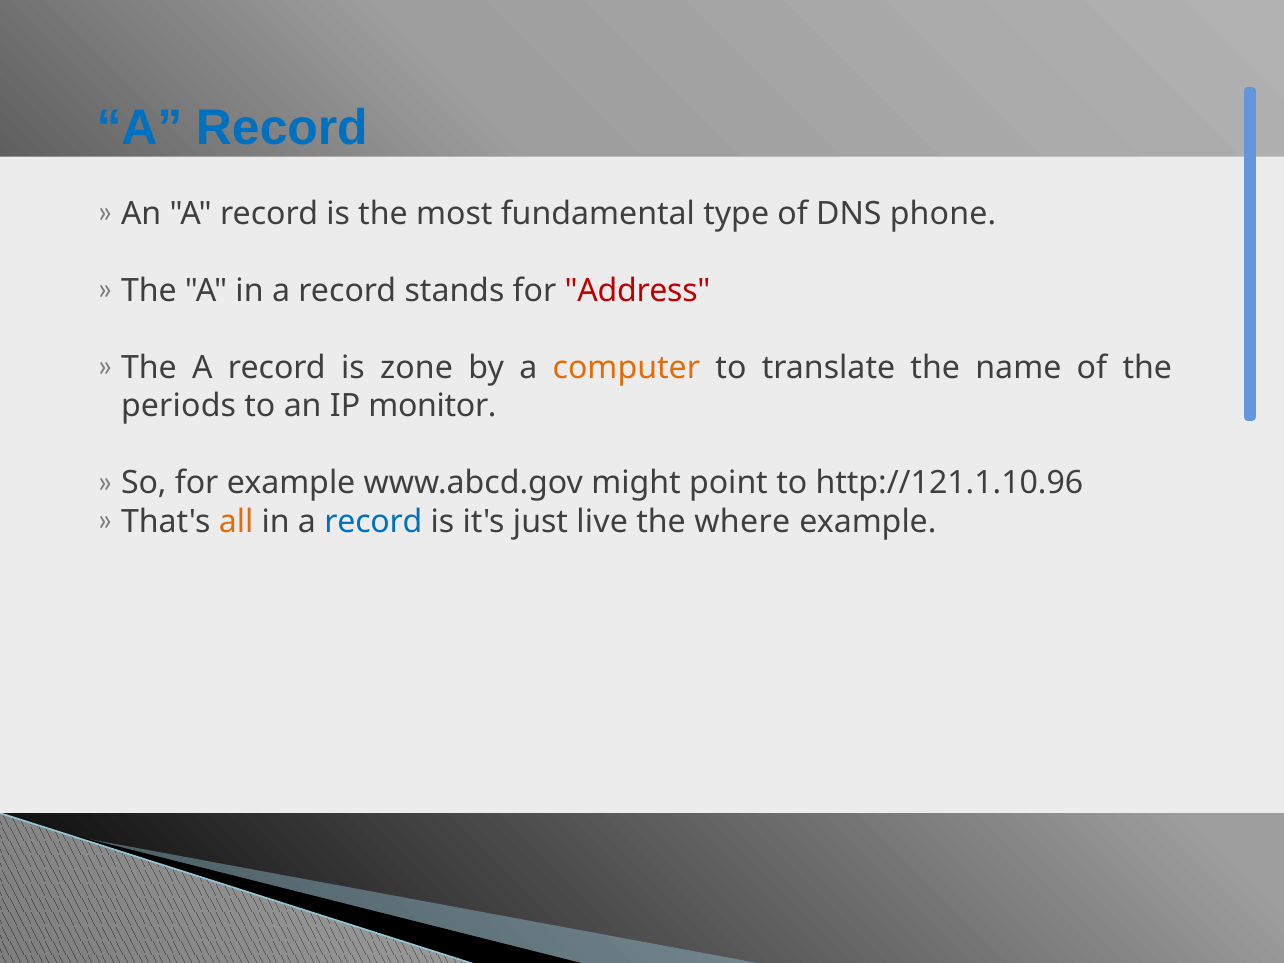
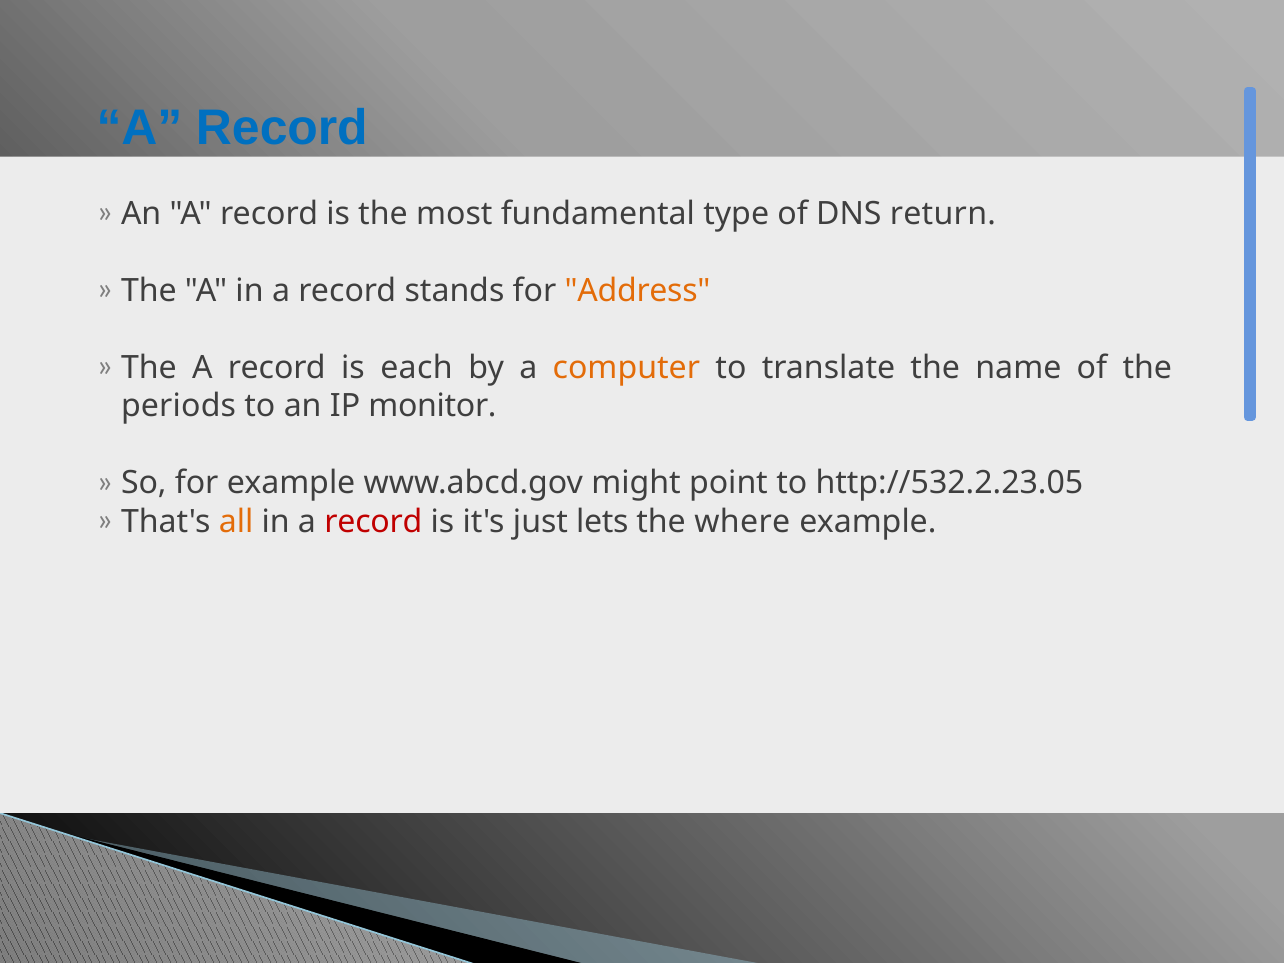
phone: phone -> return (943, 214)
Address colour: red -> orange (638, 291)
zone: zone -> each (416, 368)
http://121.1.10.96: http://121.1.10.96 -> http://532.2.23.05 (949, 483)
record colour: blue -> red (373, 522)
live: live -> lets (602, 522)
